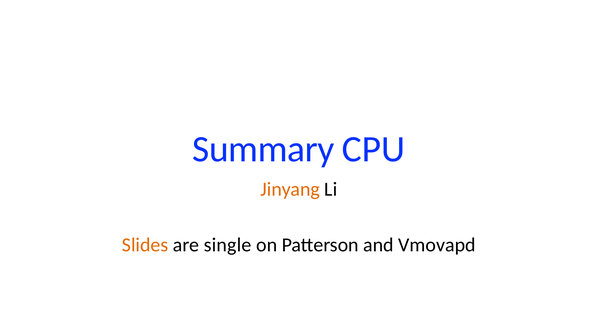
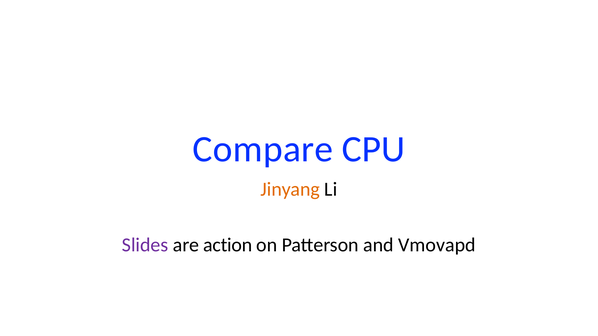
Summary: Summary -> Compare (263, 149)
Slides colour: orange -> purple (145, 245)
single: single -> action (228, 245)
